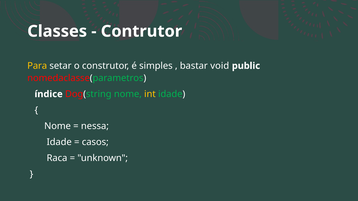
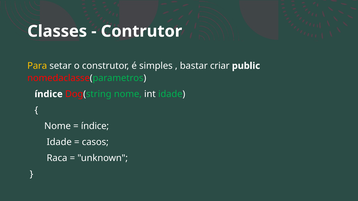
void: void -> criar (220, 66)
int colour: yellow -> white (150, 94)
nessa: nessa -> índice (95, 126)
